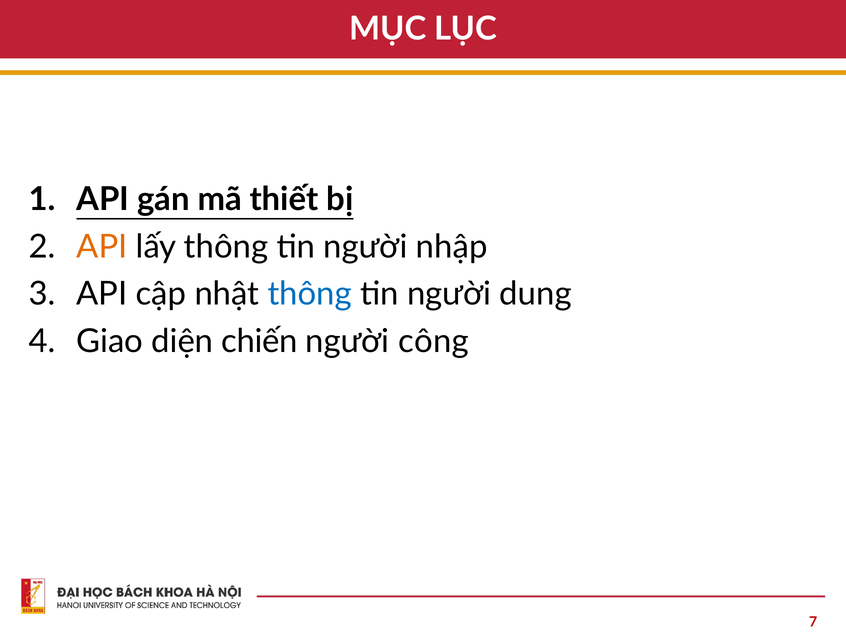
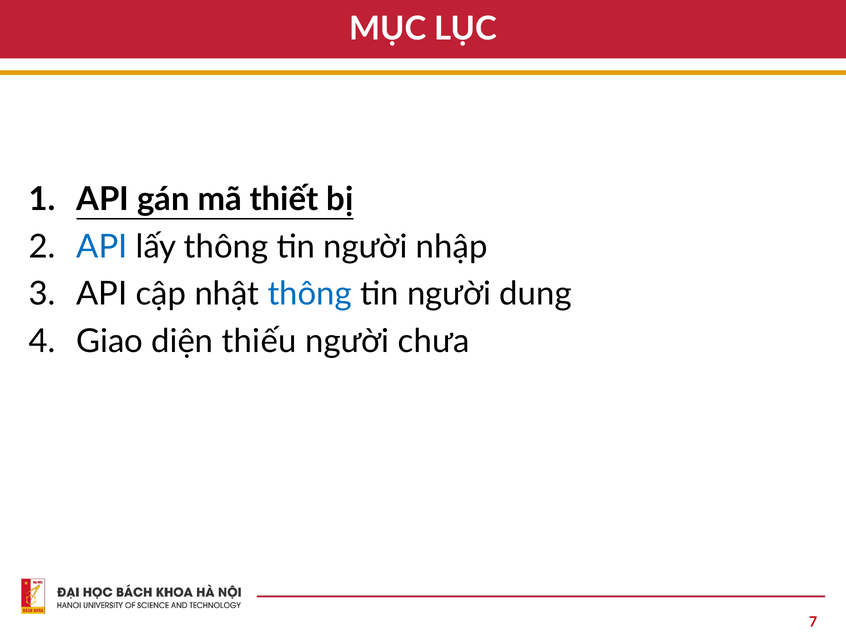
API colour: orange -> blue (102, 247)
chiến: chiến -> thiếu (259, 341)
công: công -> chưa (434, 341)
